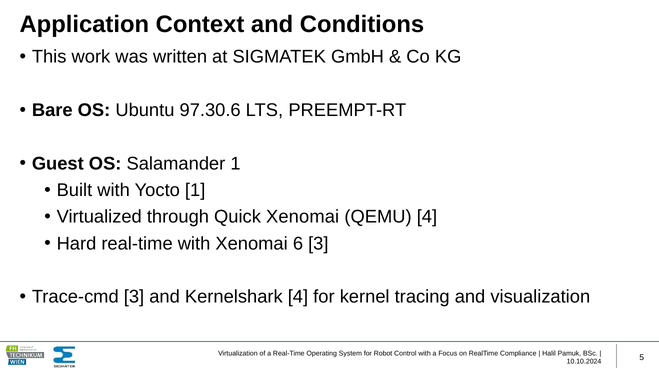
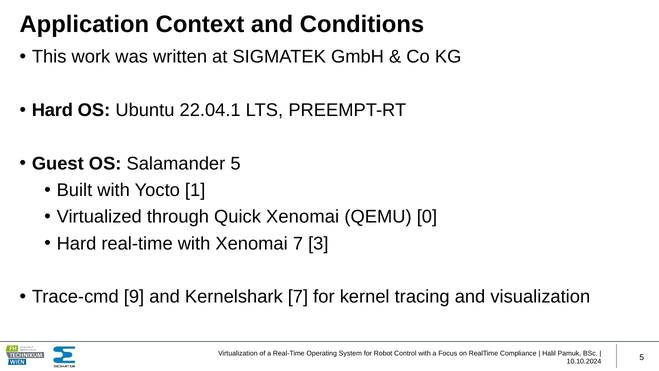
Bare: Bare -> Hard (52, 110)
97.30.6: 97.30.6 -> 22.04.1 (210, 110)
Salamander 1: 1 -> 5 (235, 163)
QEMU 4: 4 -> 0 (427, 217)
Xenomai 6: 6 -> 7 (298, 243)
Trace-cmd 3: 3 -> 9 (134, 297)
Kernelshark 4: 4 -> 7 (298, 297)
